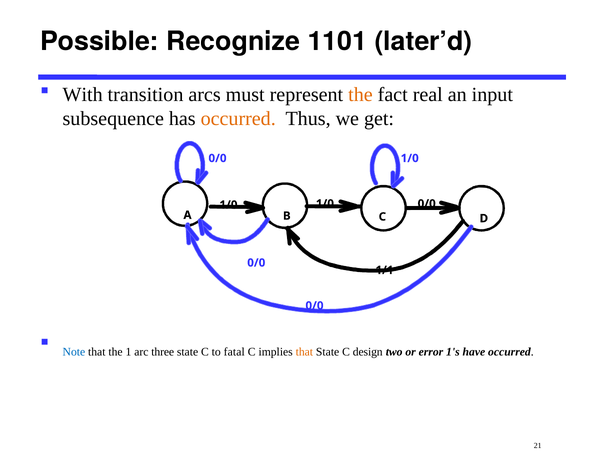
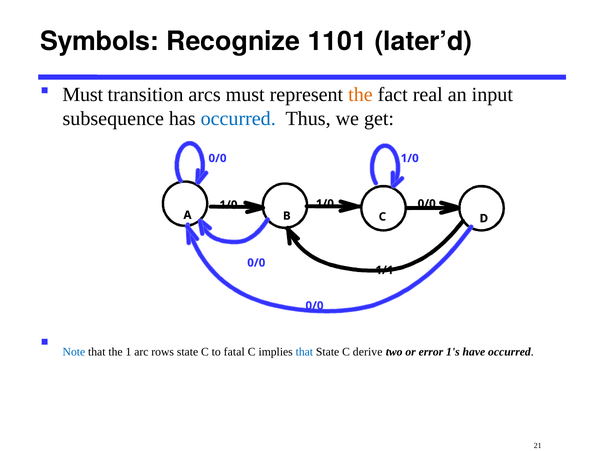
Possible: Possible -> Symbols (100, 41)
With: With -> Must (83, 95)
occurred colour: orange -> blue (238, 119)
three: three -> rows (163, 353)
that colour: orange -> blue (304, 353)
design: design -> derive (368, 353)
